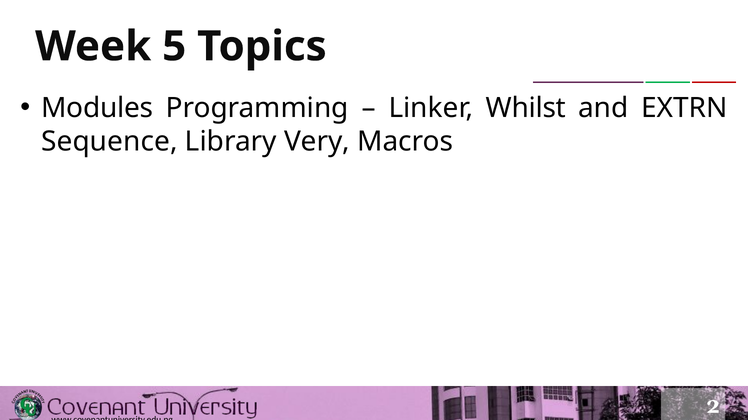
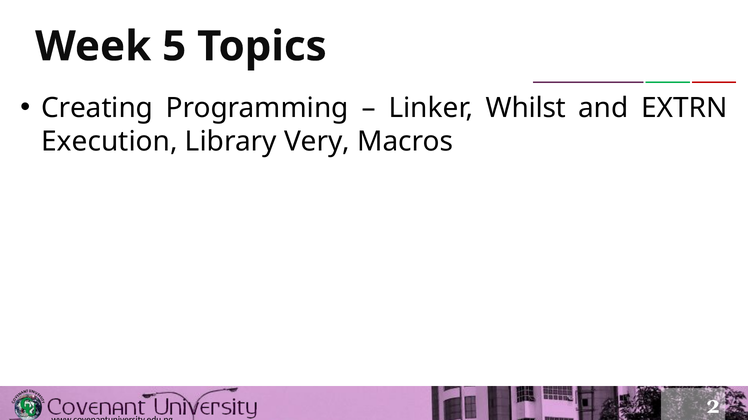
Modules: Modules -> Creating (97, 108)
Sequence: Sequence -> Execution (109, 142)
